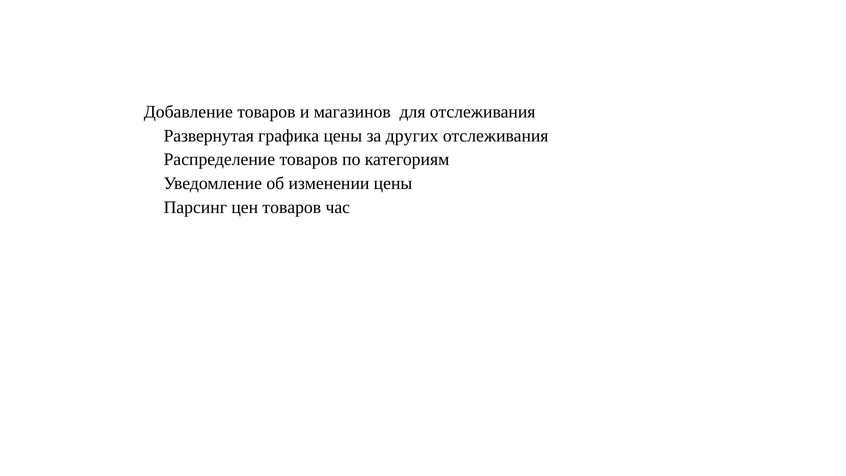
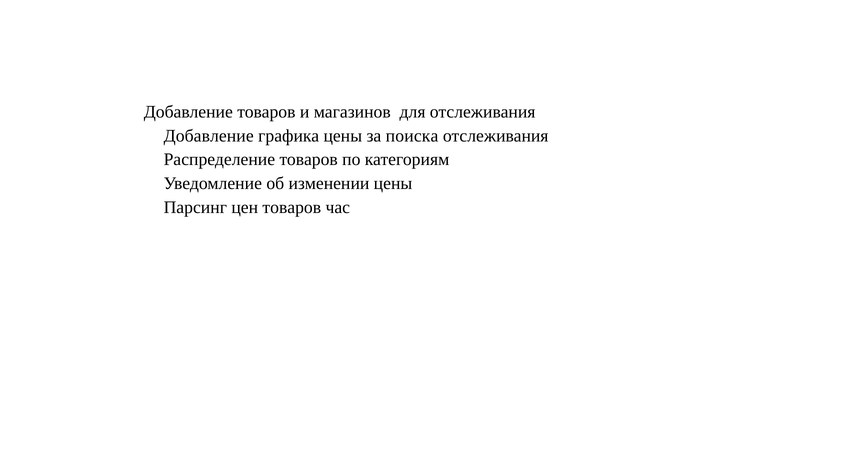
Развернутая: Развернутая -> Добавление (209, 136)
других: других -> поиска (412, 136)
